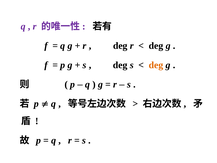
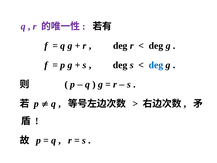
deg colour: orange -> blue (156, 65)
